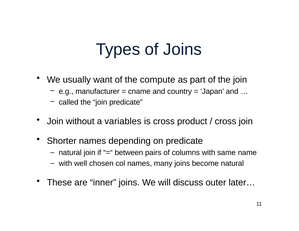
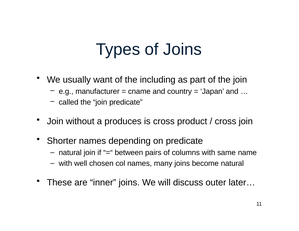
compute: compute -> including (158, 80)
variables: variables -> produces (123, 121)
